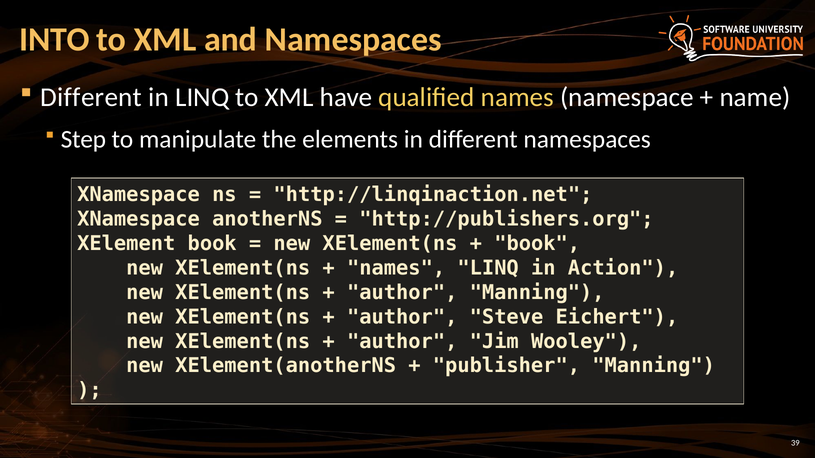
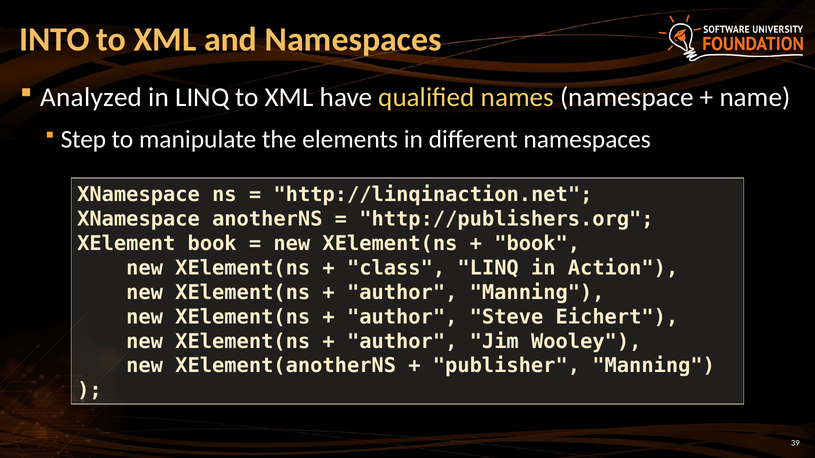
Different: Different -> Analyzed (91, 98)
names: names -> class (396, 268)
